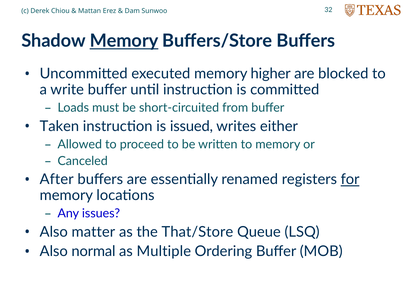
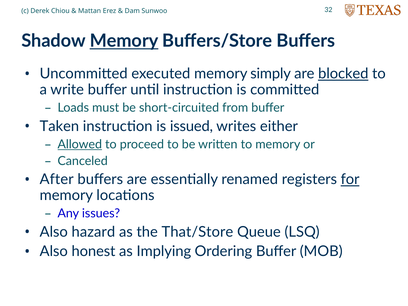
higher: higher -> simply (271, 74)
blocked underline: none -> present (343, 74)
Allowed underline: none -> present (80, 144)
matter: matter -> hazard (93, 232)
normal: normal -> honest (93, 251)
Multiple: Multiple -> Implying (164, 251)
